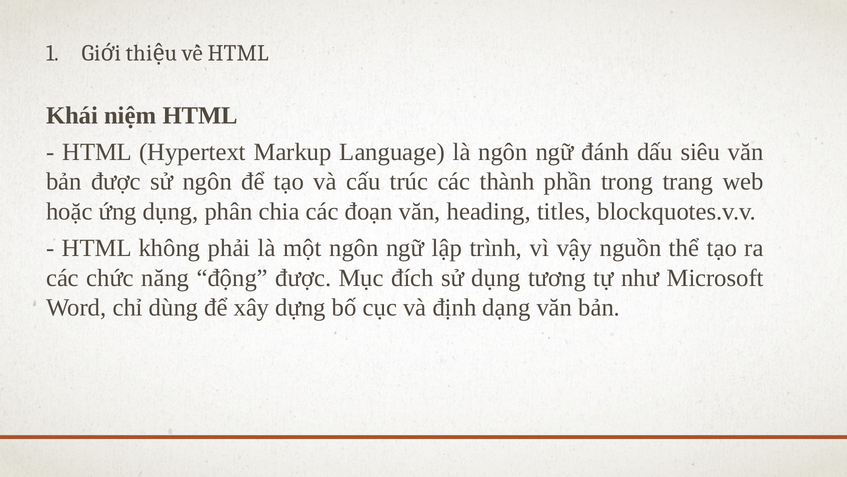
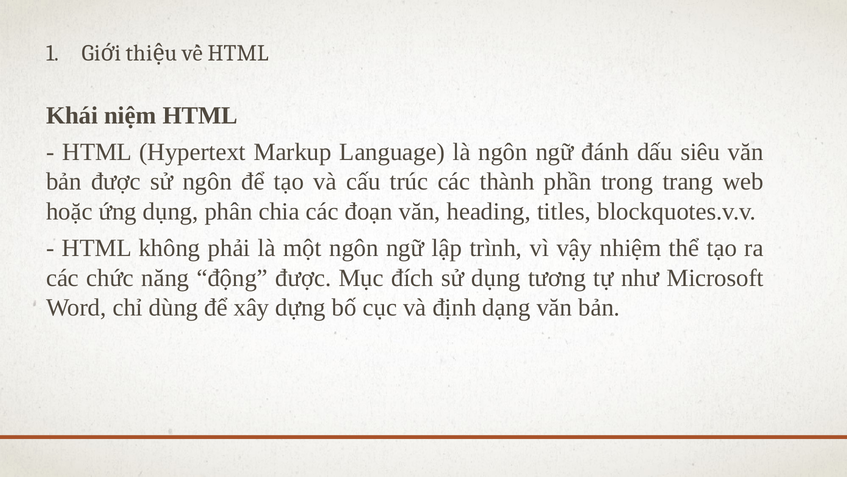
nguồn: nguồn -> nhiệm (631, 248)
